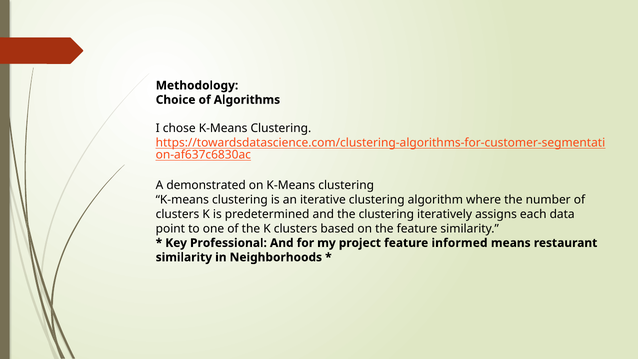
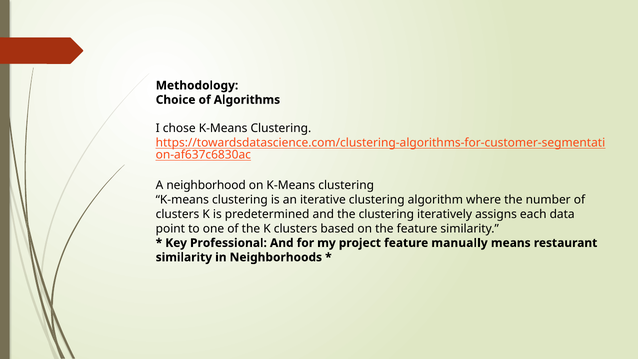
demonstrated: demonstrated -> neighborhood (206, 185)
informed: informed -> manually (460, 243)
